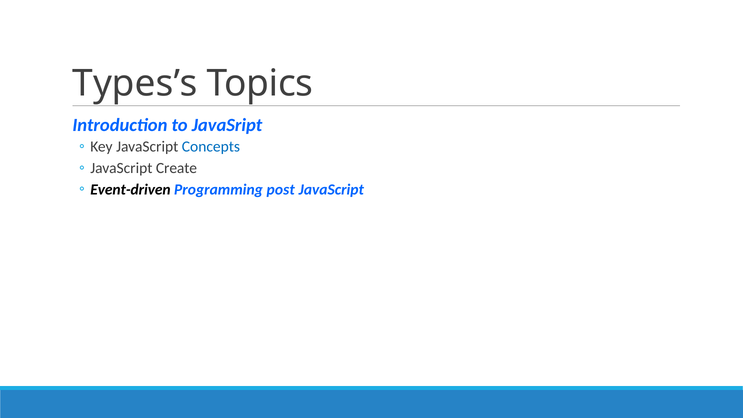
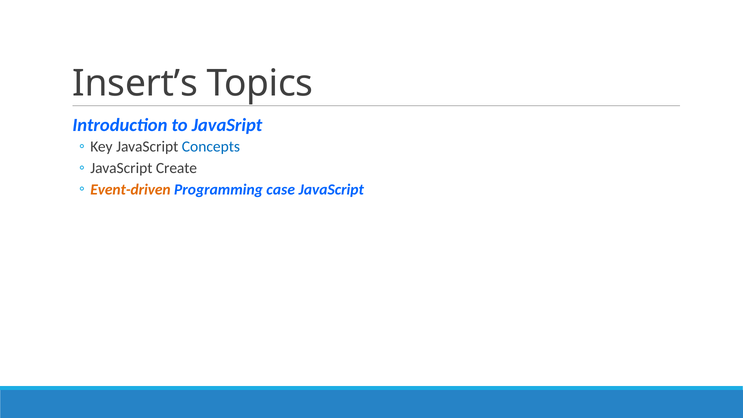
Types’s: Types’s -> Insert’s (135, 83)
Event-driven colour: black -> orange (130, 190)
post: post -> case (281, 190)
